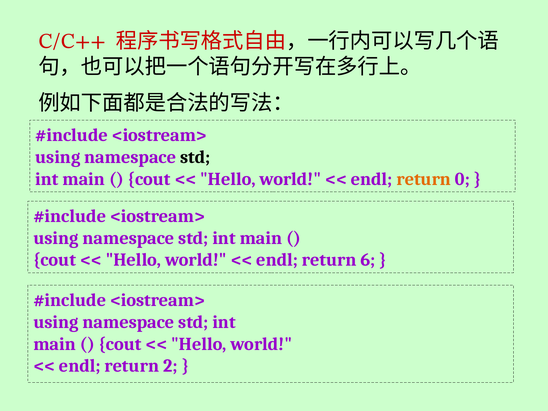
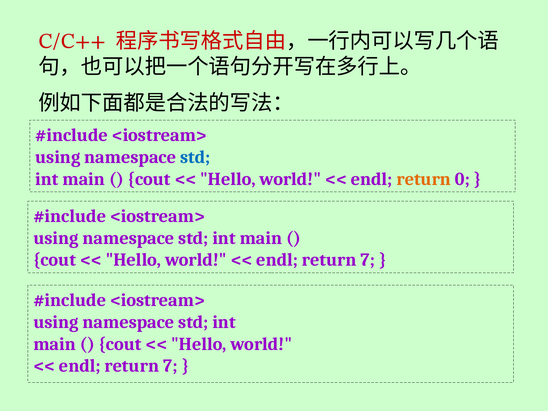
std colour: black -> blue (195, 157)
6: 6 -> 7 (368, 260)
2: 2 -> 7 (170, 366)
